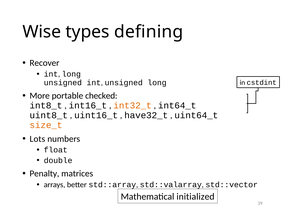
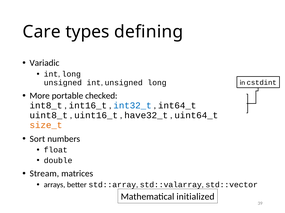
Wise: Wise -> Care (42, 32)
Recover: Recover -> Variadic (44, 63)
int32_t colour: orange -> blue (133, 106)
Lots: Lots -> Sort (37, 139)
Penalty: Penalty -> Stream (44, 174)
